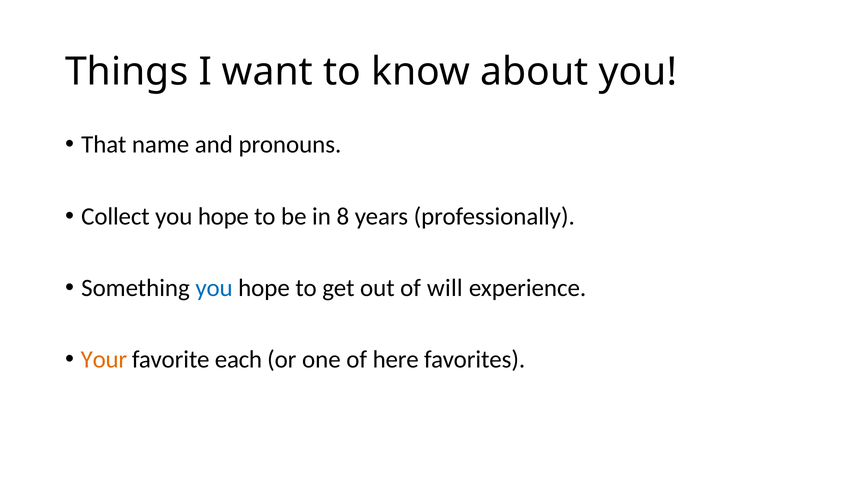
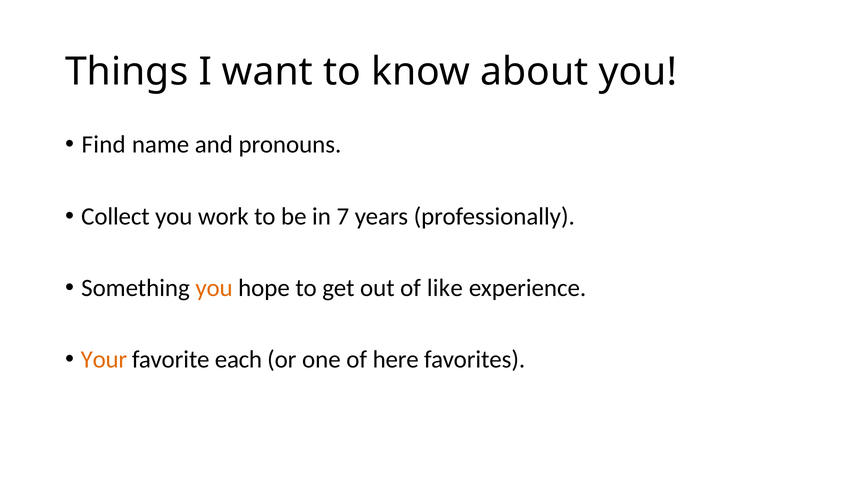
That: That -> Find (104, 145)
hope: hope -> work (223, 216)
8: 8 -> 7 (343, 216)
you colour: blue -> orange (214, 288)
will: will -> like (445, 288)
